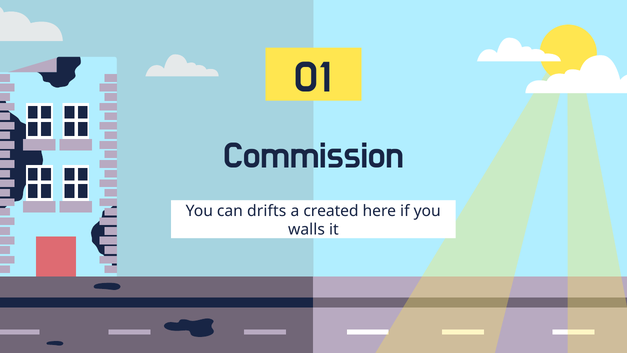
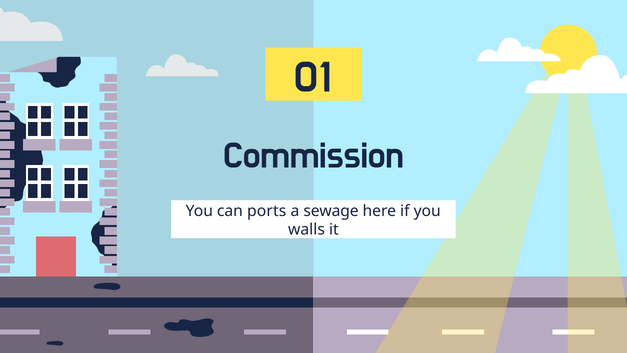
drifts: drifts -> ports (267, 211)
created: created -> sewage (331, 211)
